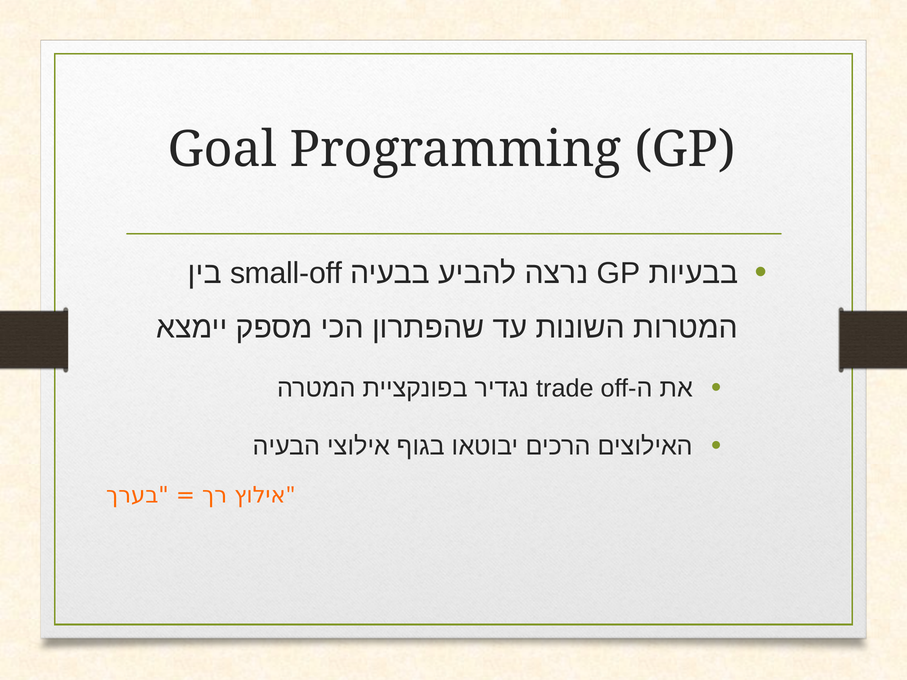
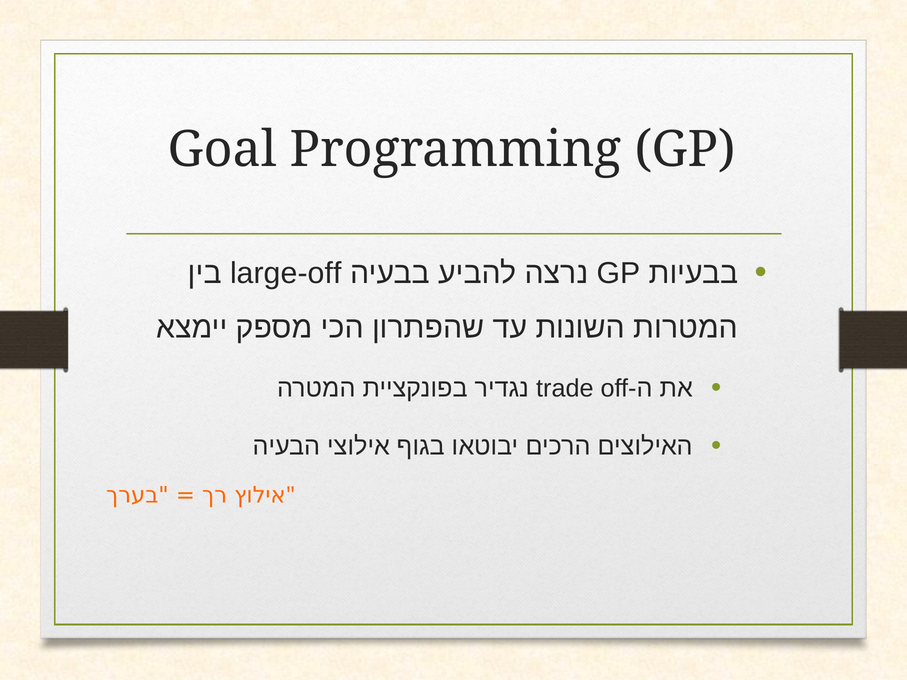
small-off: small-off -> large-off (286, 273)
